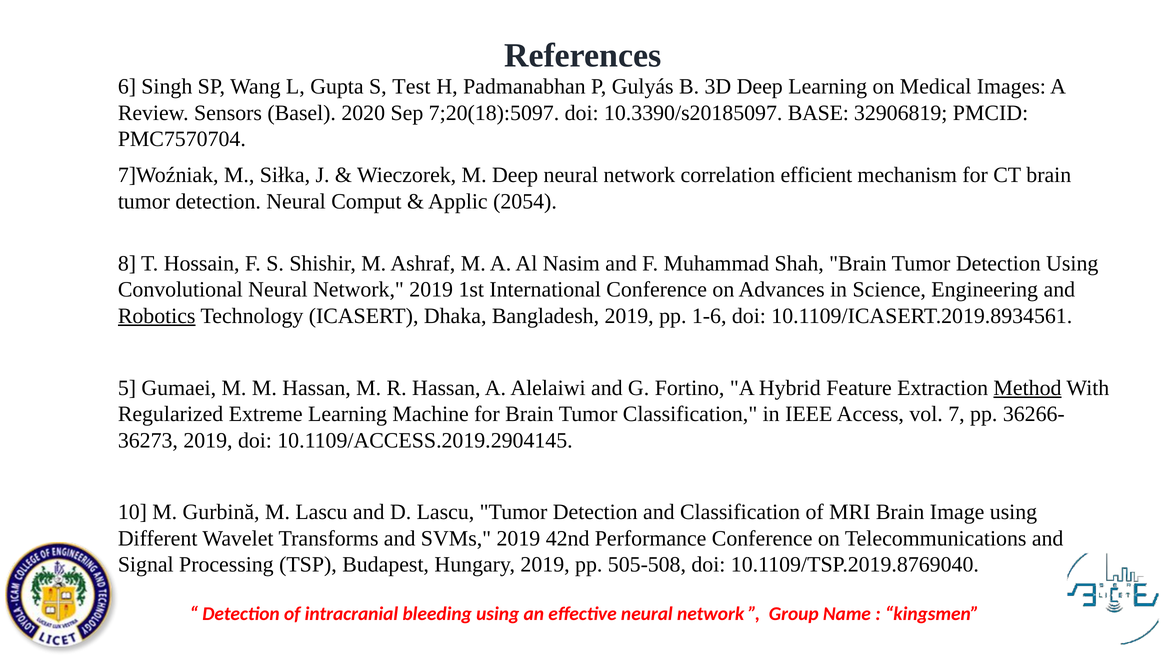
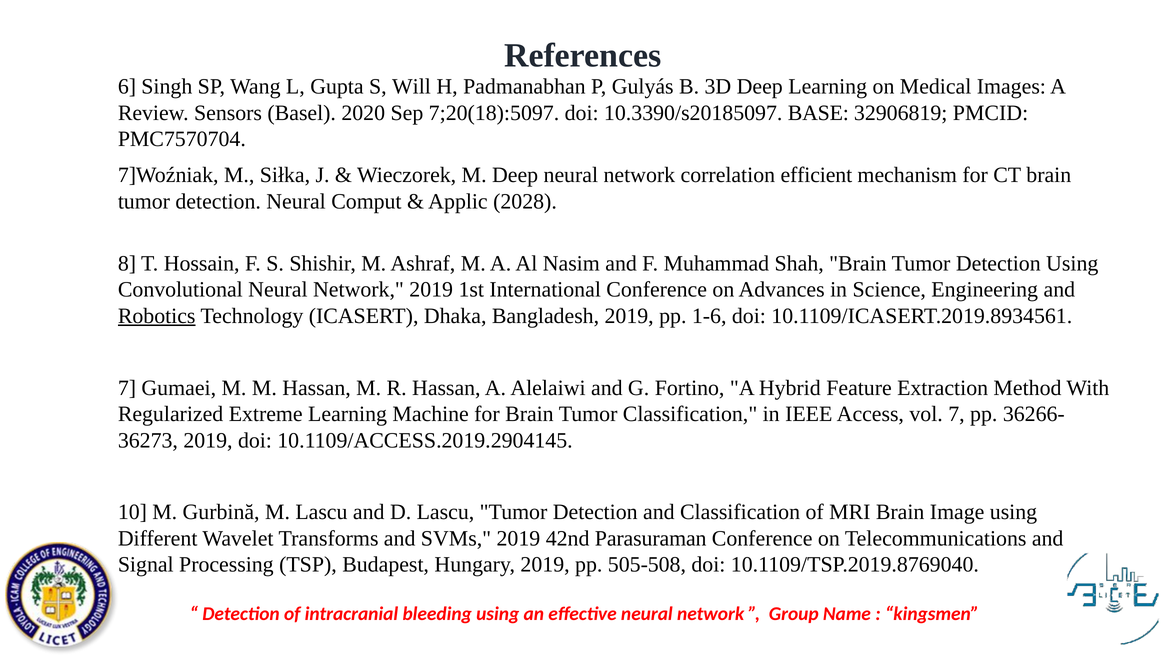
Test: Test -> Will (411, 87)
2054: 2054 -> 2028 (525, 201)
5: 5 -> 7 (127, 388)
Method underline: present -> none (1027, 388)
Performance: Performance -> Parasuraman (651, 538)
